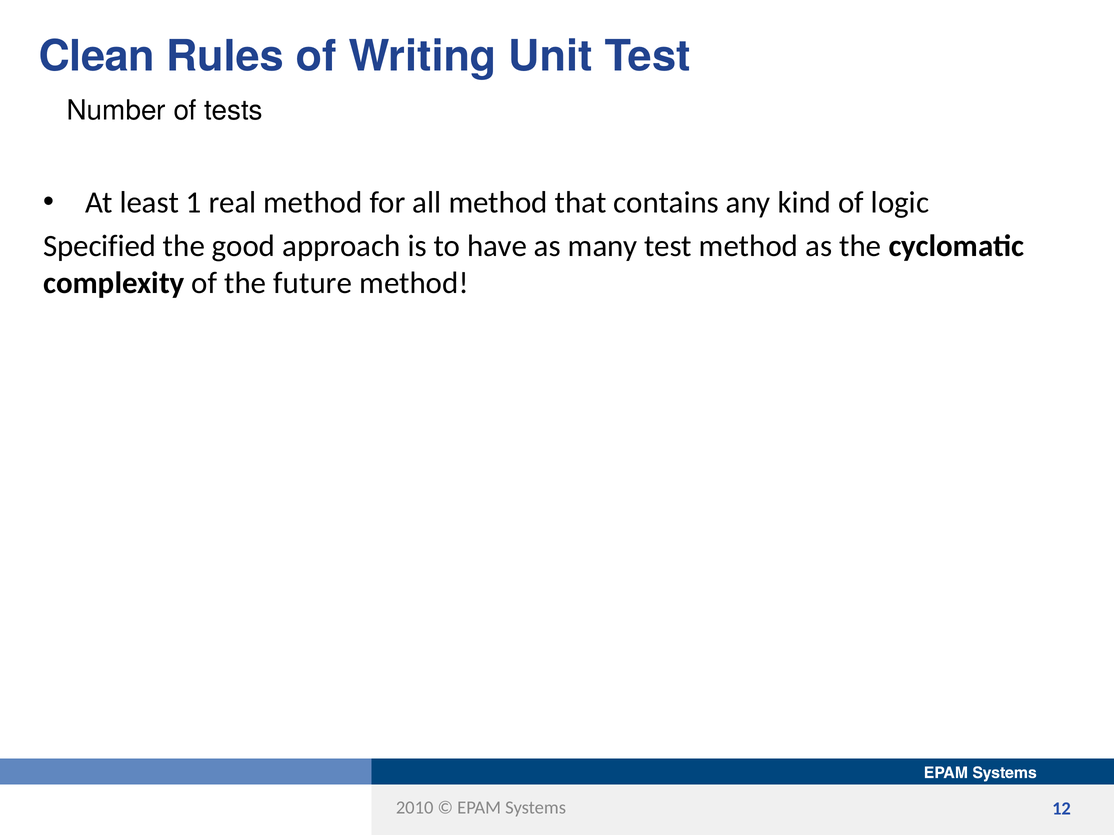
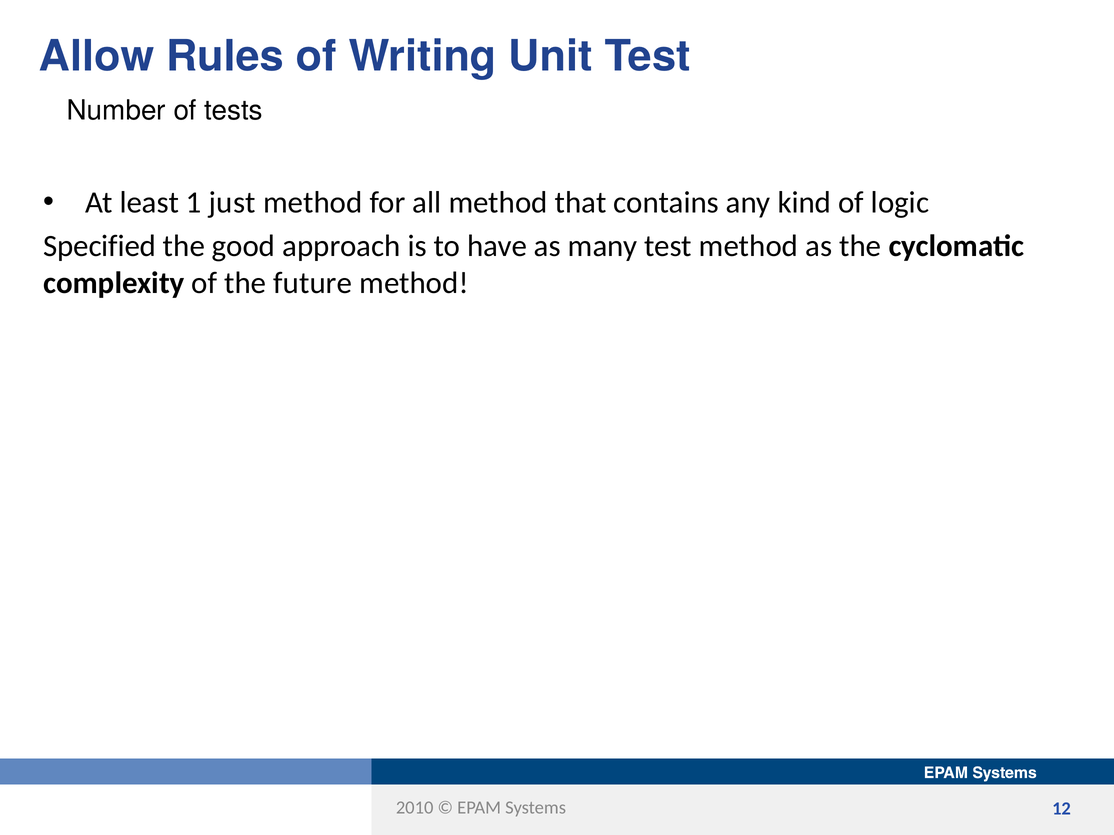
Clean: Clean -> Allow (97, 56)
real: real -> just (232, 203)
